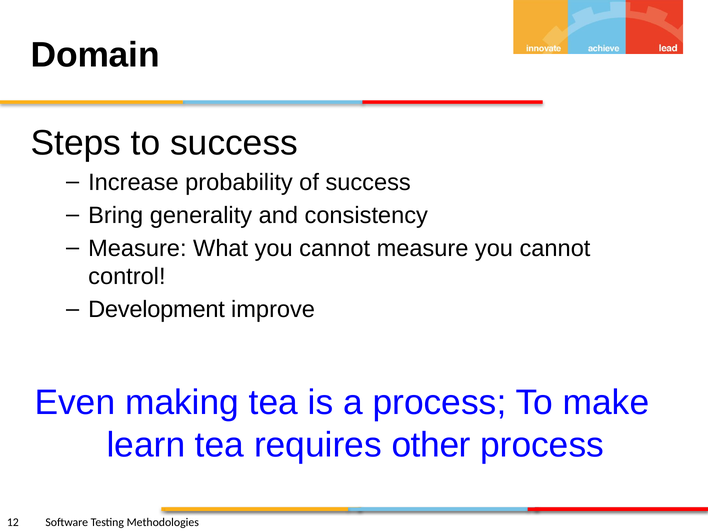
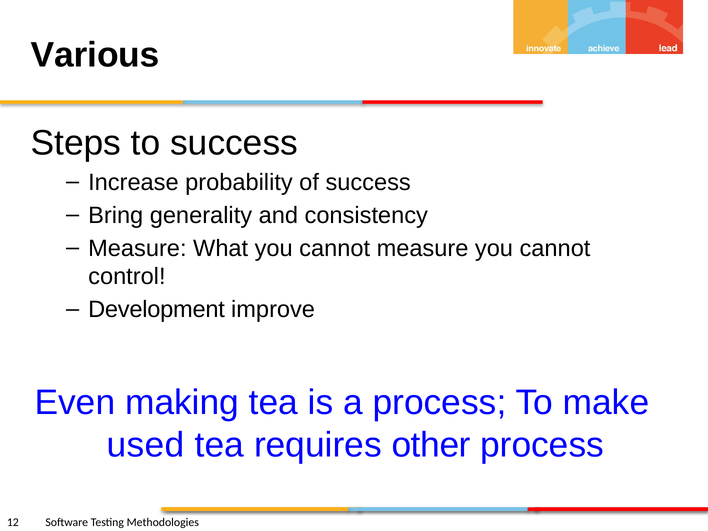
Domain: Domain -> Various (95, 55)
learn: learn -> used (146, 445)
